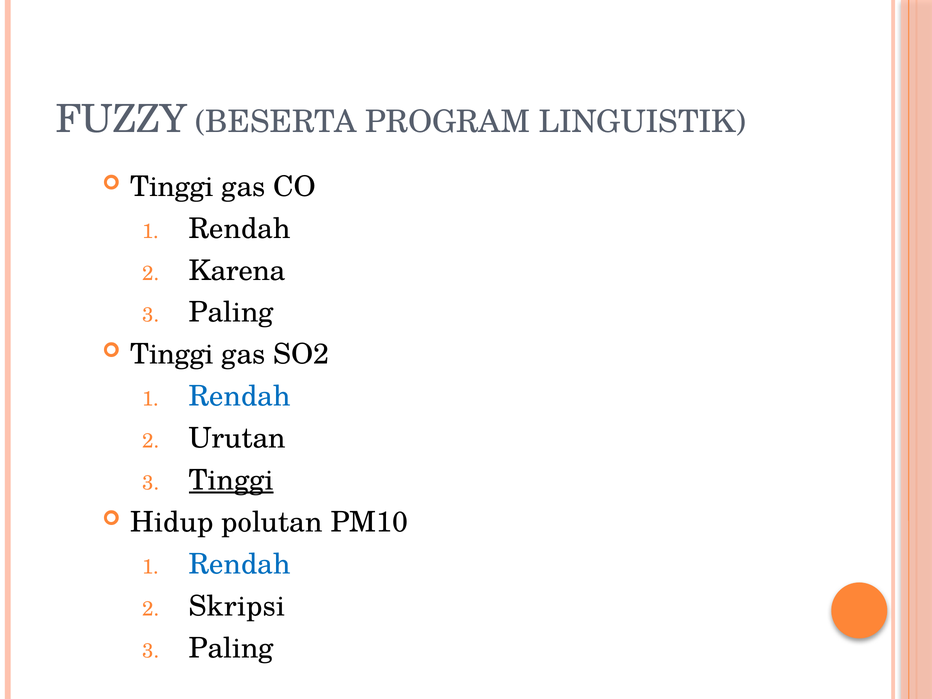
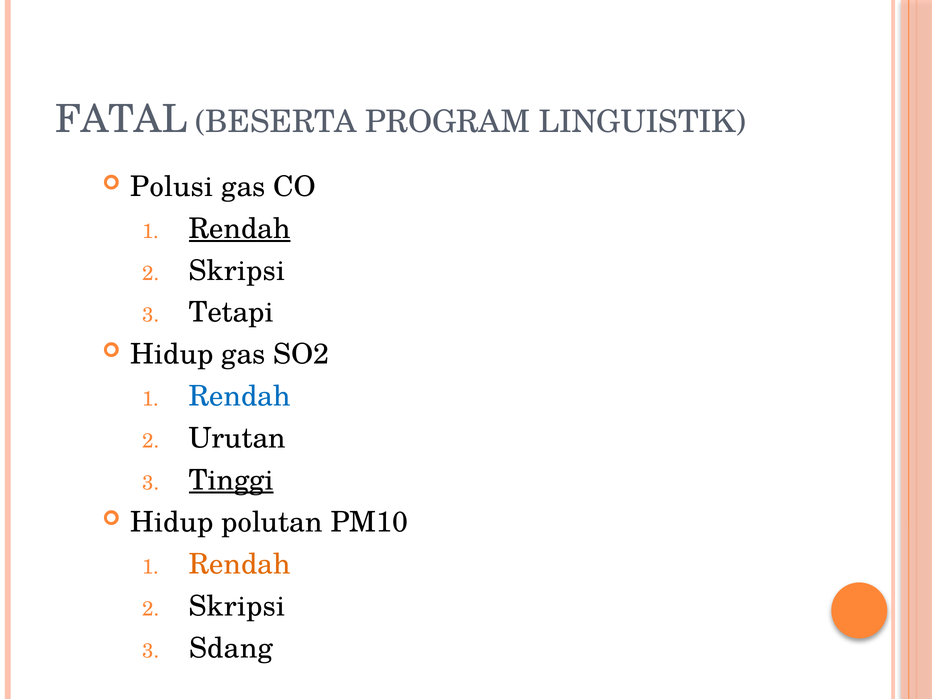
FUZZY: FUZZY -> FATAL (121, 119)
Tinggi: Tinggi -> Polusi (172, 187)
Rendah underline: none -> present (240, 229)
Karena: Karena -> Skripsi (237, 271)
Paling: Paling -> Tetapi (231, 313)
Tinggi: Tinggi -> Hidup (172, 355)
Rendah colour: blue -> orange (240, 564)
Paling: Paling -> Sdang (231, 648)
